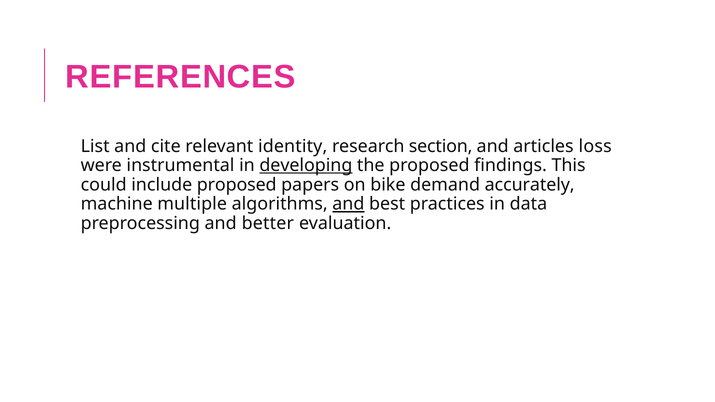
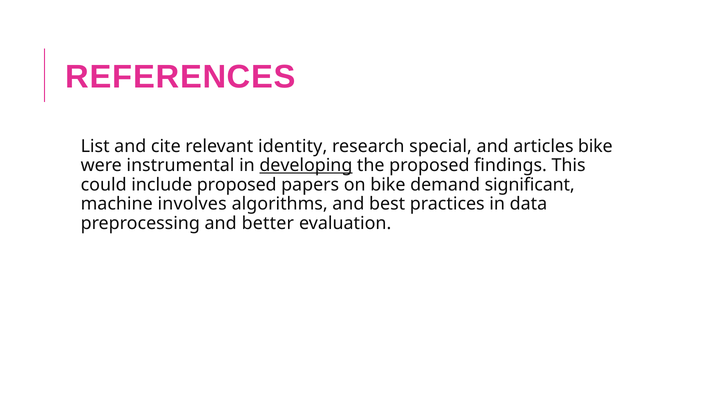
section: section -> special (441, 146)
articles loss: loss -> bike (595, 146)
accurately: accurately -> significant (530, 185)
multiple: multiple -> involves (192, 204)
and underline: present -> none (348, 204)
